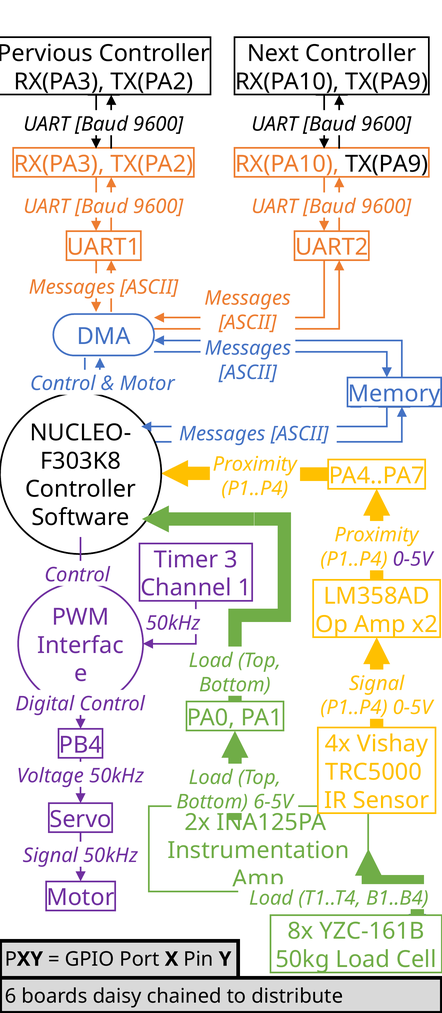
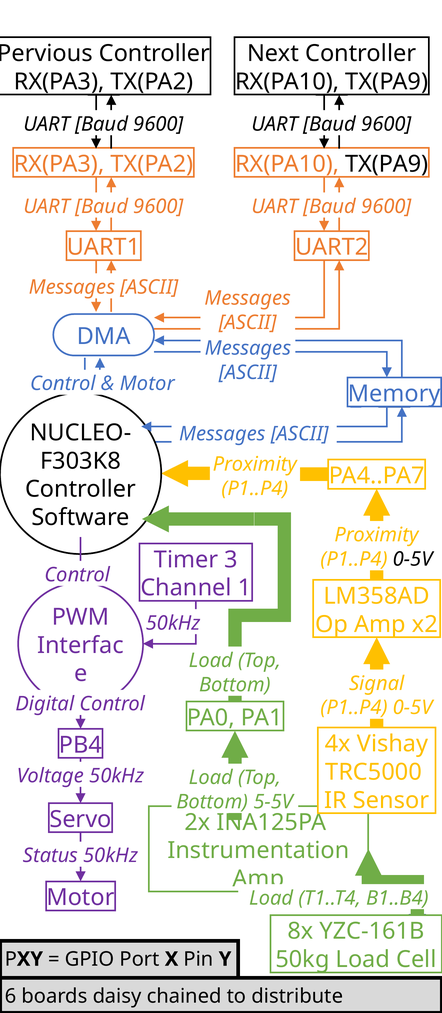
0-5V colour: purple -> black (413, 560)
6-5V: 6-5V -> 5-5V (273, 803)
Signal: Signal -> Status (50, 857)
